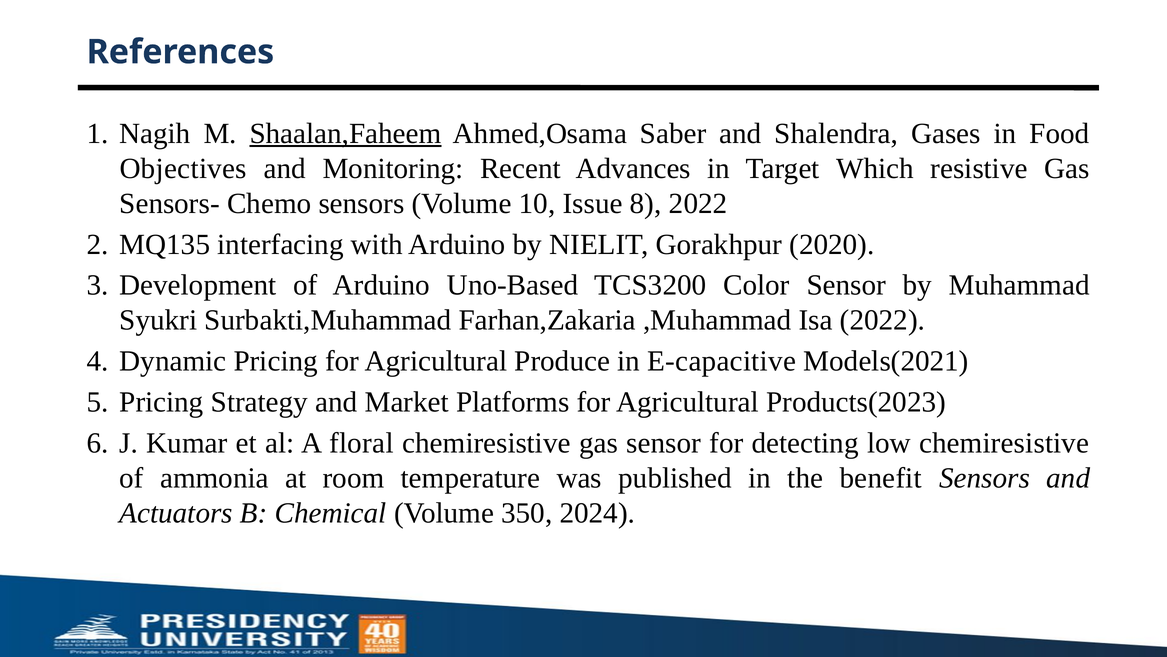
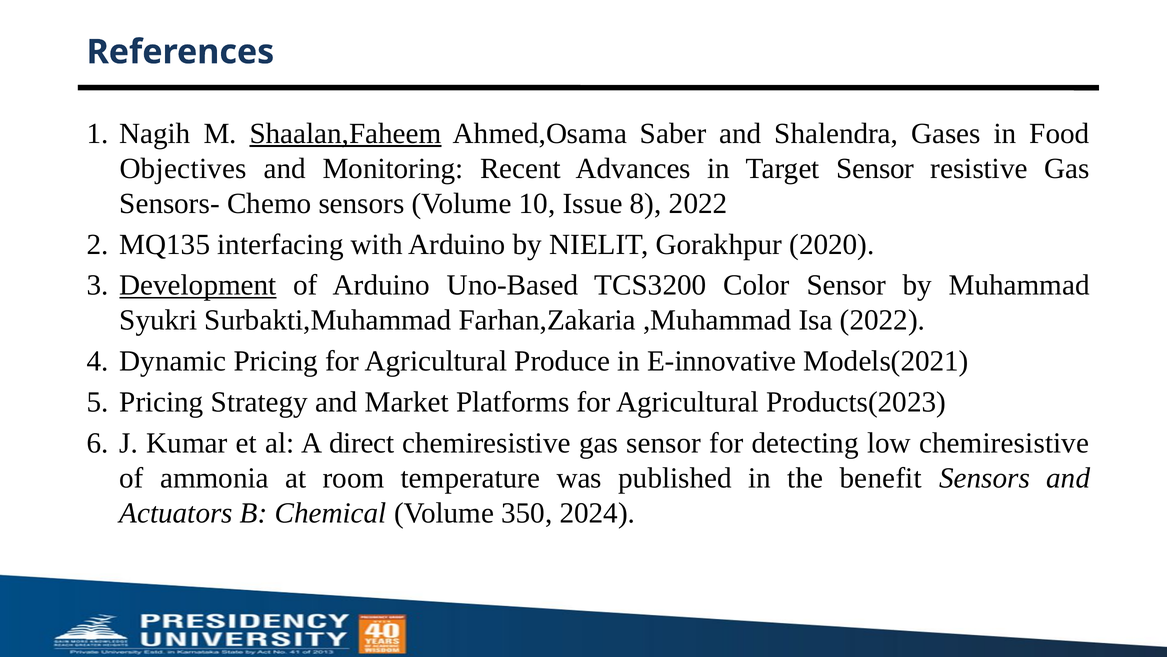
Target Which: Which -> Sensor (875, 168)
Development underline: none -> present (198, 285)
E-capacitive: E-capacitive -> E-innovative (722, 361)
floral: floral -> direct (362, 443)
